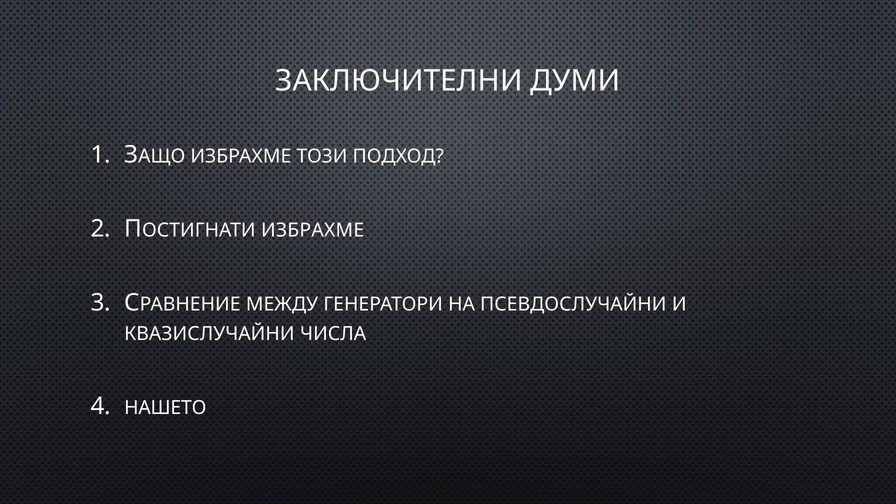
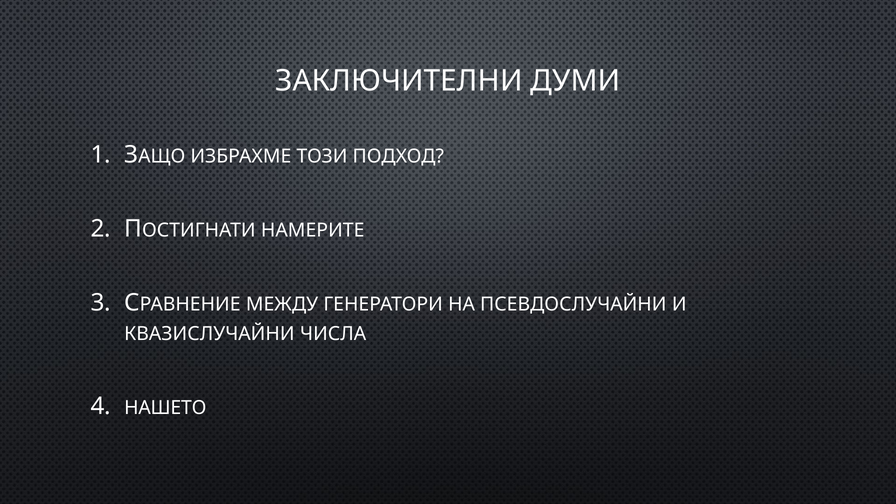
ИЗБРАХМЕ: ИЗБРАХМЕ -> НАМЕРИТЕ (313, 231)
